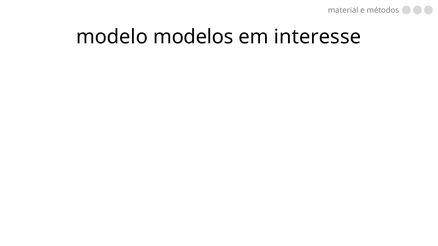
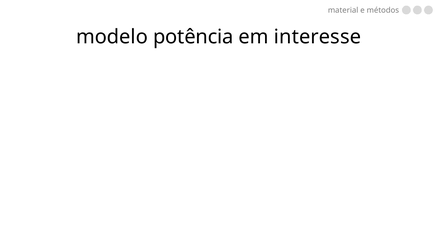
modelos: modelos -> potência (193, 37)
